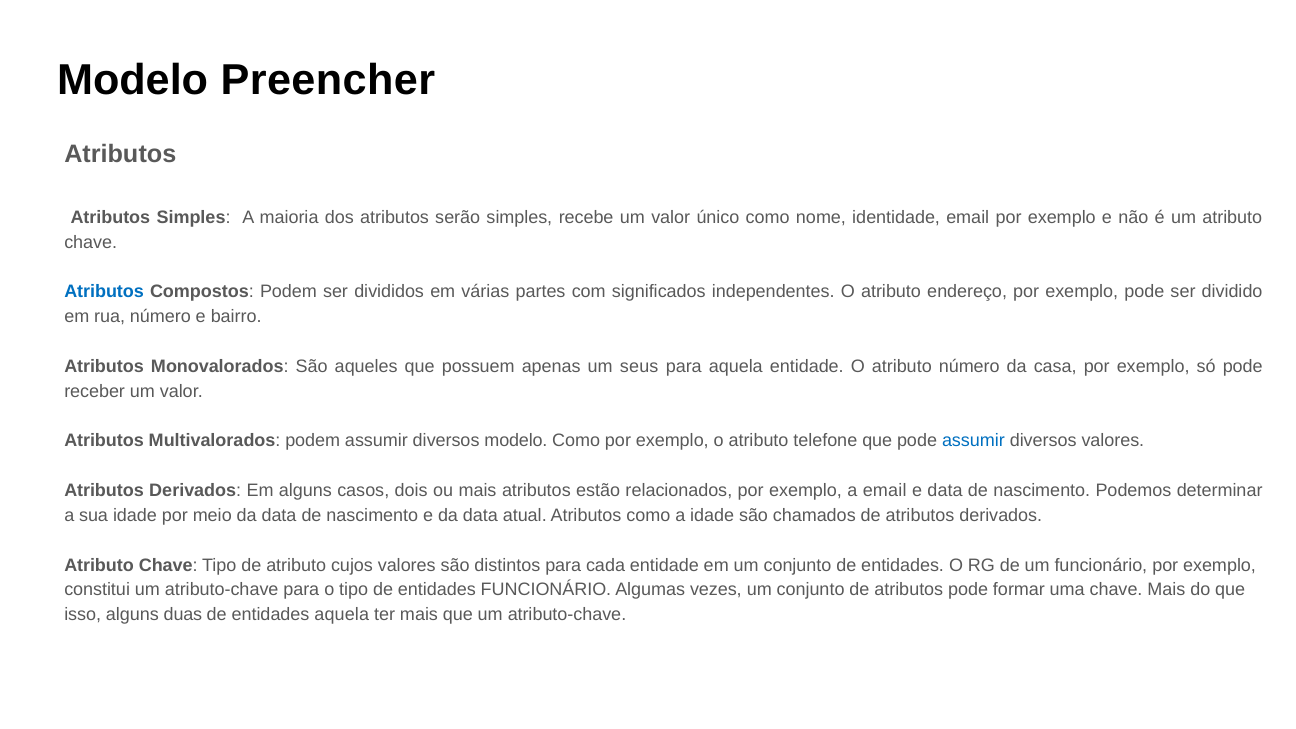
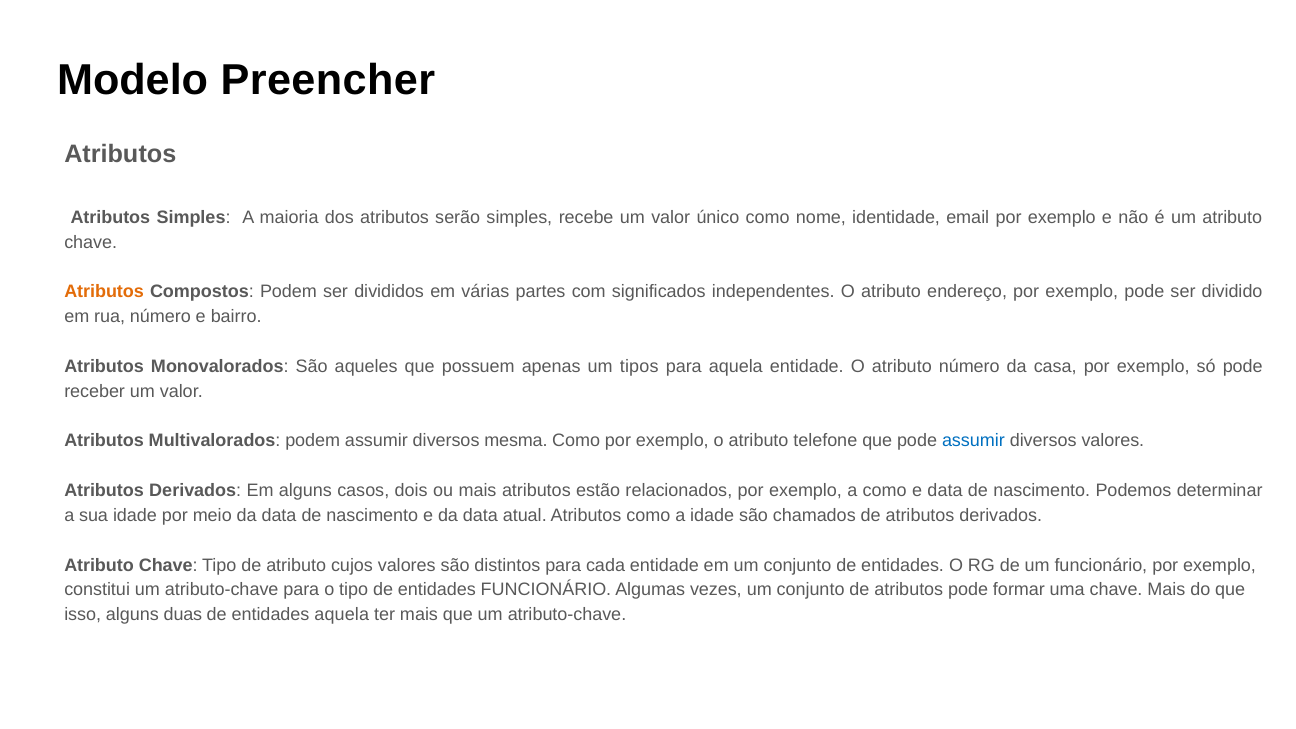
Atributos colour: blue -> orange (104, 292)
seus: seus -> tipos (639, 366)
diversos modelo: modelo -> mesma (516, 441)
a email: email -> como (885, 491)
